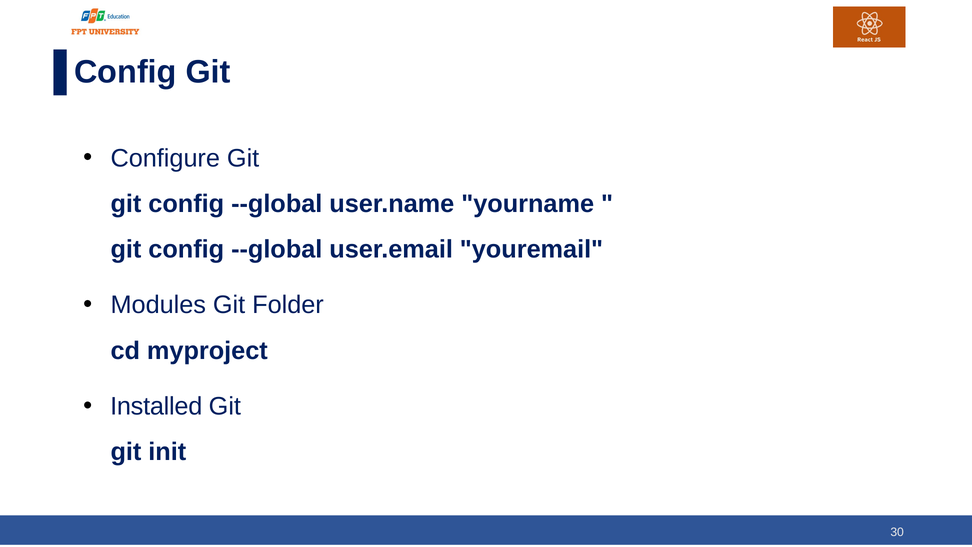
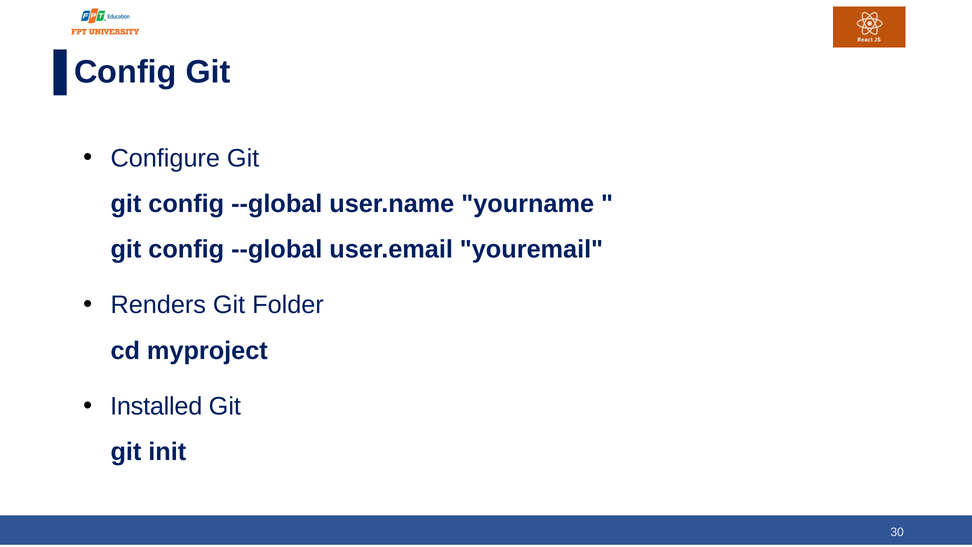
Modules: Modules -> Renders (158, 305)
